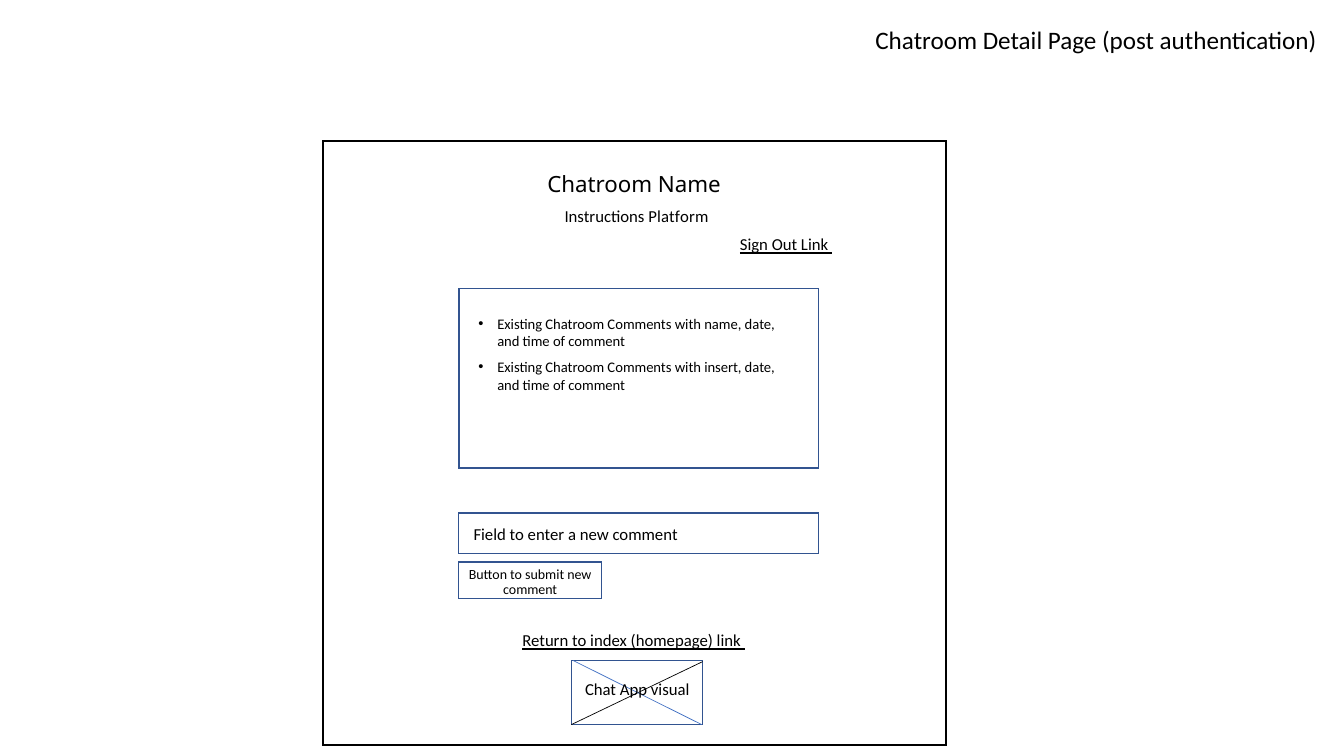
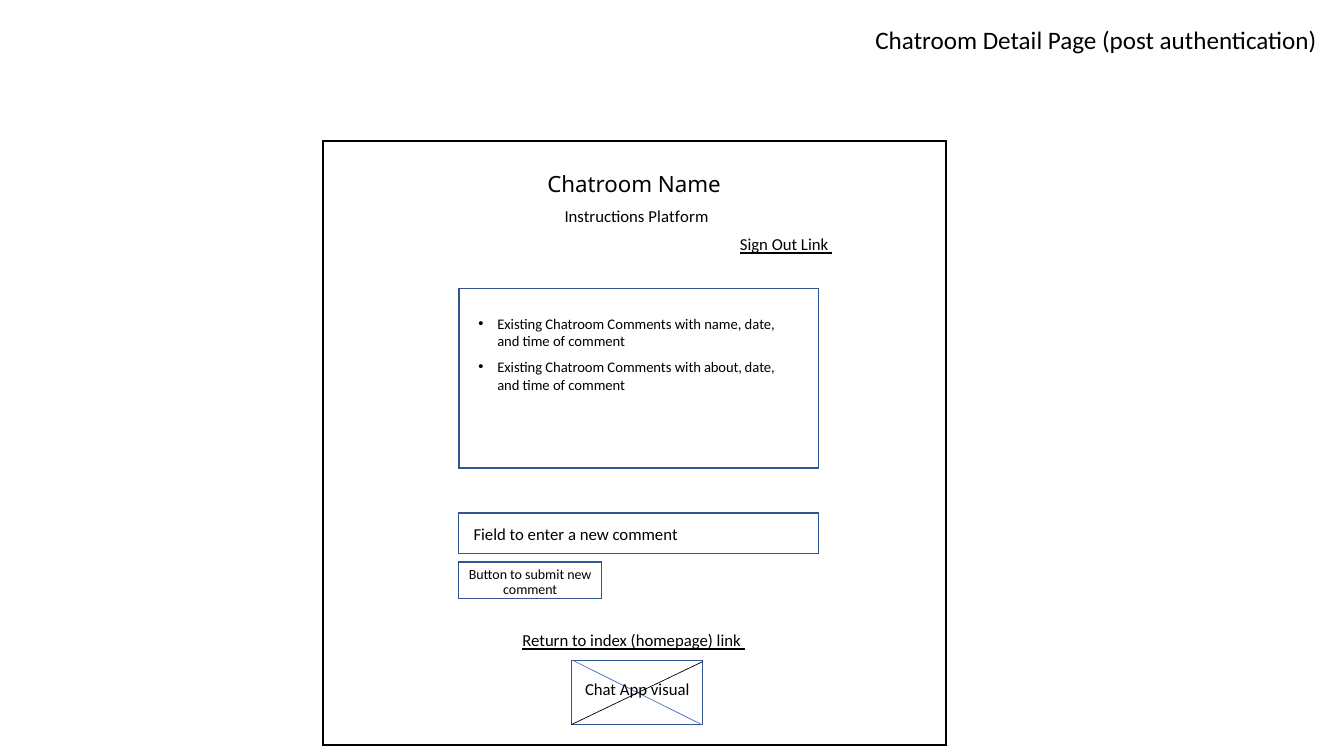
insert: insert -> about (723, 368)
